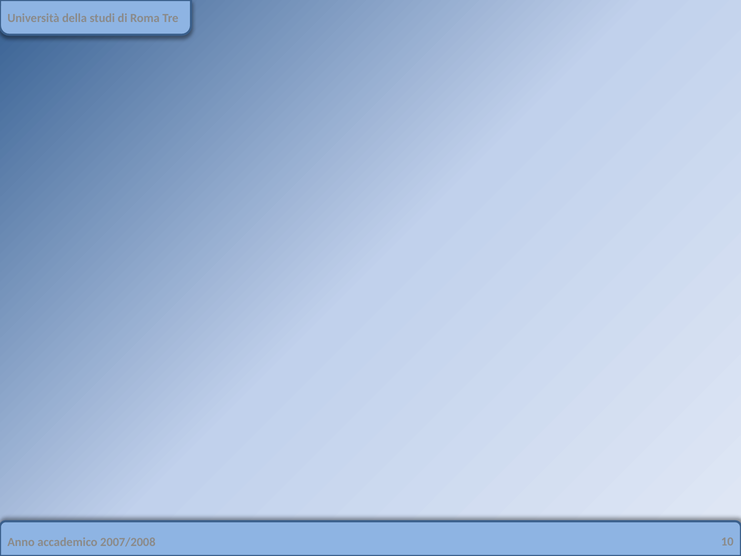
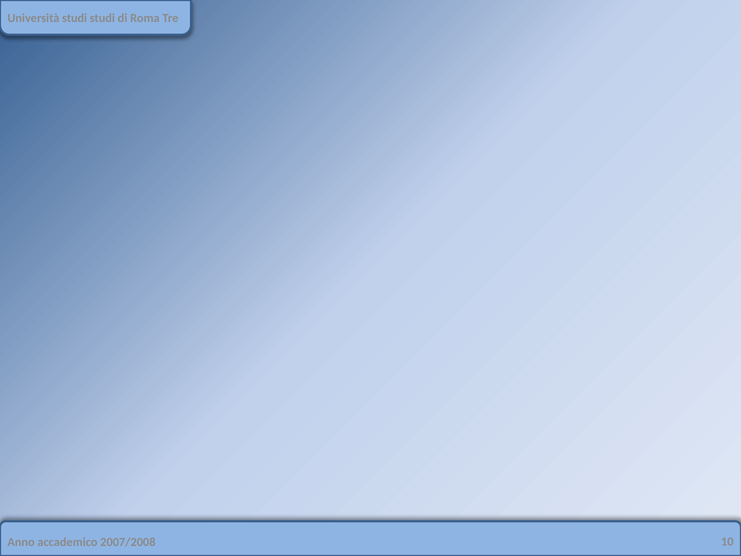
Università della: della -> studi (75, 18)
